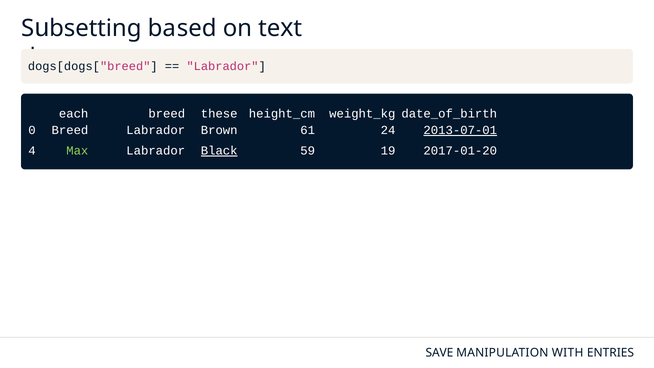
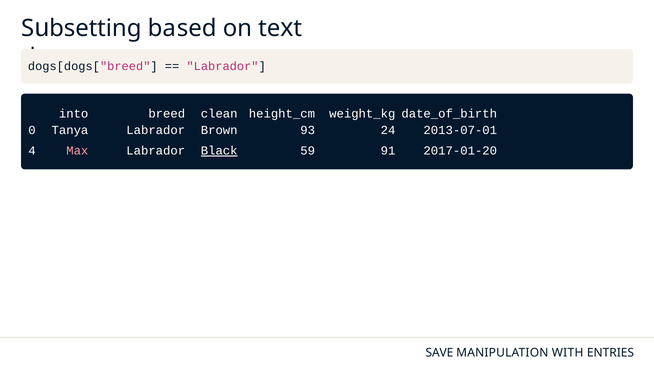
each: each -> into (74, 114)
these: these -> clean (219, 114)
0 Breed: Breed -> Tanya (70, 130)
61: 61 -> 93 (308, 130)
2013-07-01 underline: present -> none (460, 130)
Max colour: light green -> pink (77, 151)
19: 19 -> 91 (388, 151)
